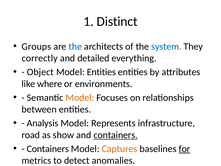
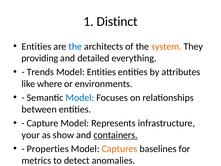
Groups: Groups -> Entities (36, 46)
system colour: blue -> orange (166, 46)
correctly: correctly -> providing (40, 58)
Object: Object -> Trends (40, 72)
Model colour: orange -> blue (80, 97)
Analysis: Analysis -> Capture (43, 123)
road: road -> your (31, 135)
Containers: Containers -> Properties (48, 149)
for underline: present -> none (184, 149)
